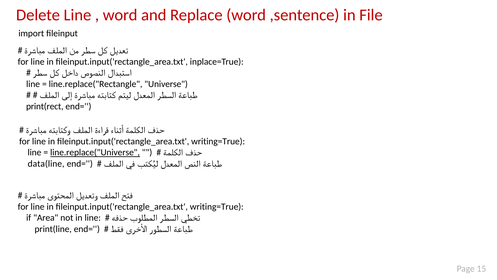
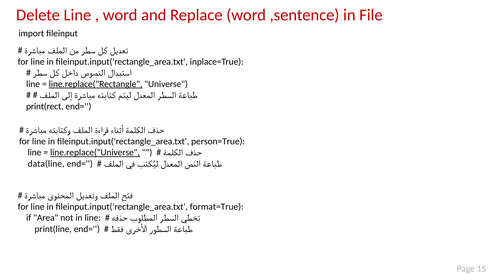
line.replace("Rectangle underline: none -> present (96, 84)
writing=True: writing=True -> person=True (218, 141)
writing=True: writing=True -> format=True (217, 206)
